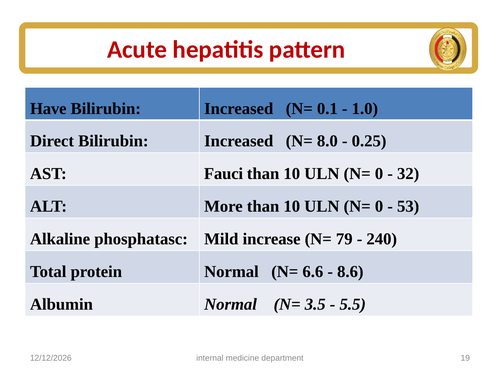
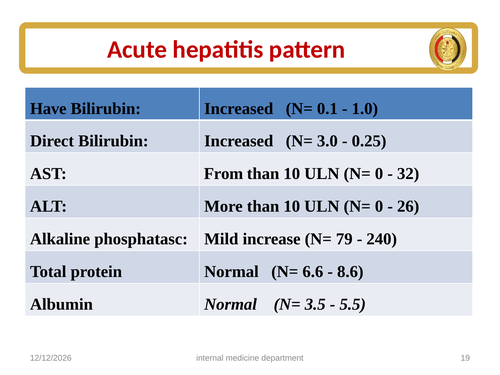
8.0: 8.0 -> 3.0 (327, 141)
Fauci: Fauci -> From (224, 174)
53: 53 -> 26 (408, 206)
